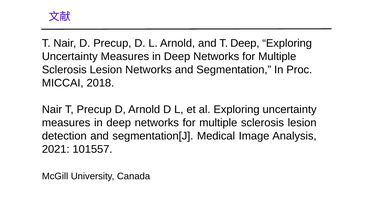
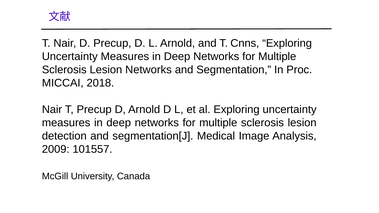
T Deep: Deep -> Cnns (245, 43)
2021: 2021 -> 2009 (56, 149)
